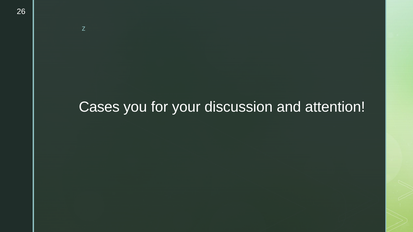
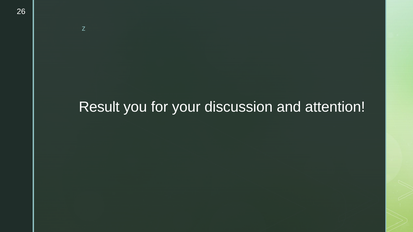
Cases: Cases -> Result (99, 107)
